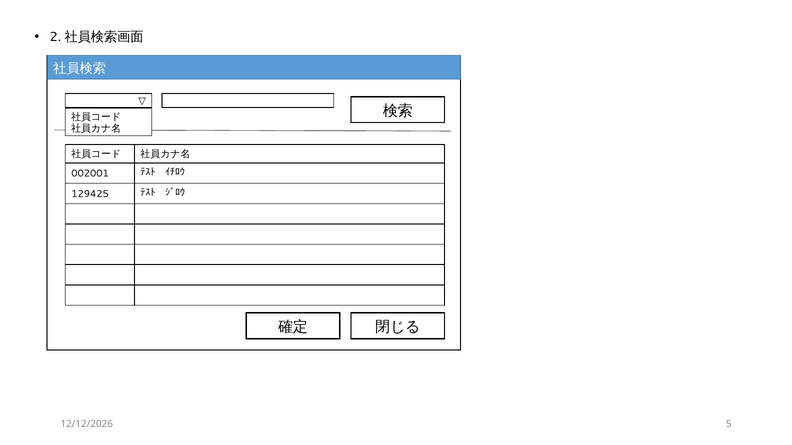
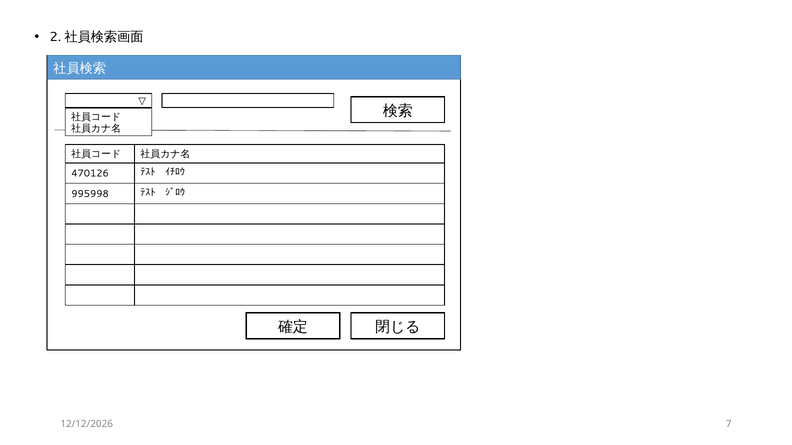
002001: 002001 -> 470126 (90, 174)
129425: 129425 -> 995998 (90, 194)
5: 5 -> 7 (729, 425)
